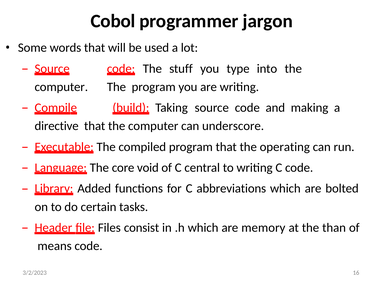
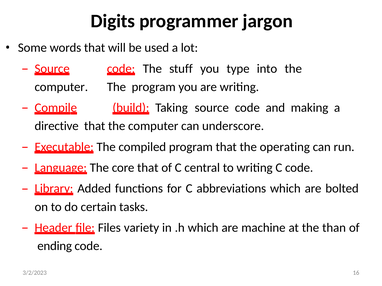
Cobol: Cobol -> Digits (113, 21)
core void: void -> that (148, 168)
consist: consist -> variety (141, 228)
memory: memory -> machine (263, 228)
means: means -> ending (55, 246)
